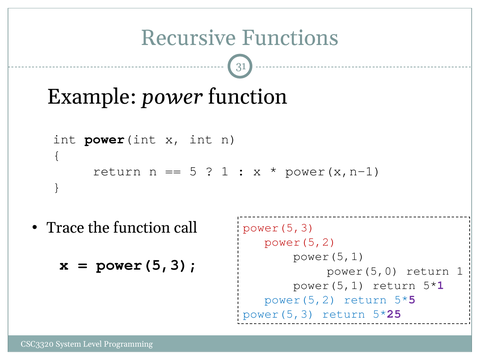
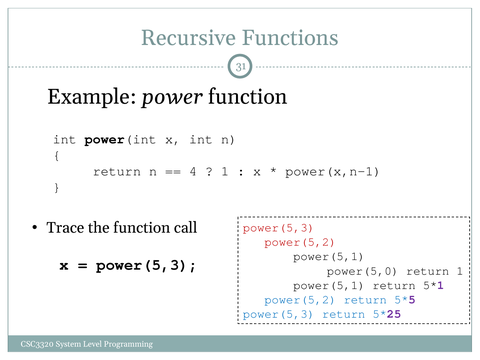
5: 5 -> 4 (193, 171)
